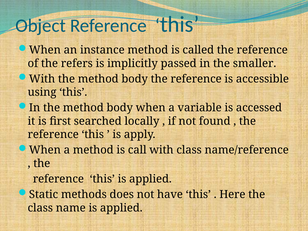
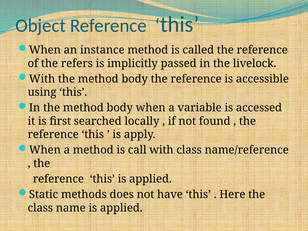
smaller: smaller -> livelock (255, 63)
